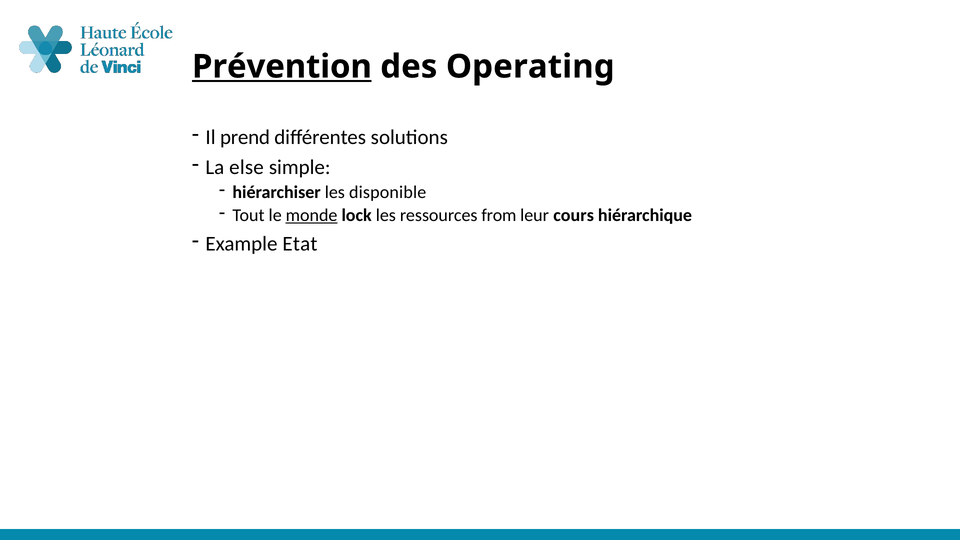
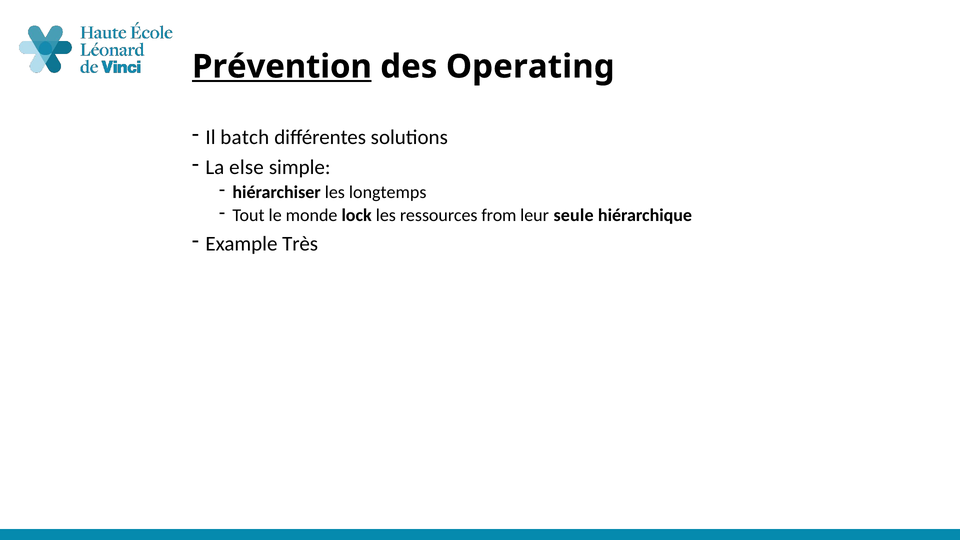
prend: prend -> batch (245, 137)
disponible: disponible -> longtemps (388, 192)
monde underline: present -> none (312, 215)
cours: cours -> seule (574, 215)
Etat: Etat -> Très (300, 244)
